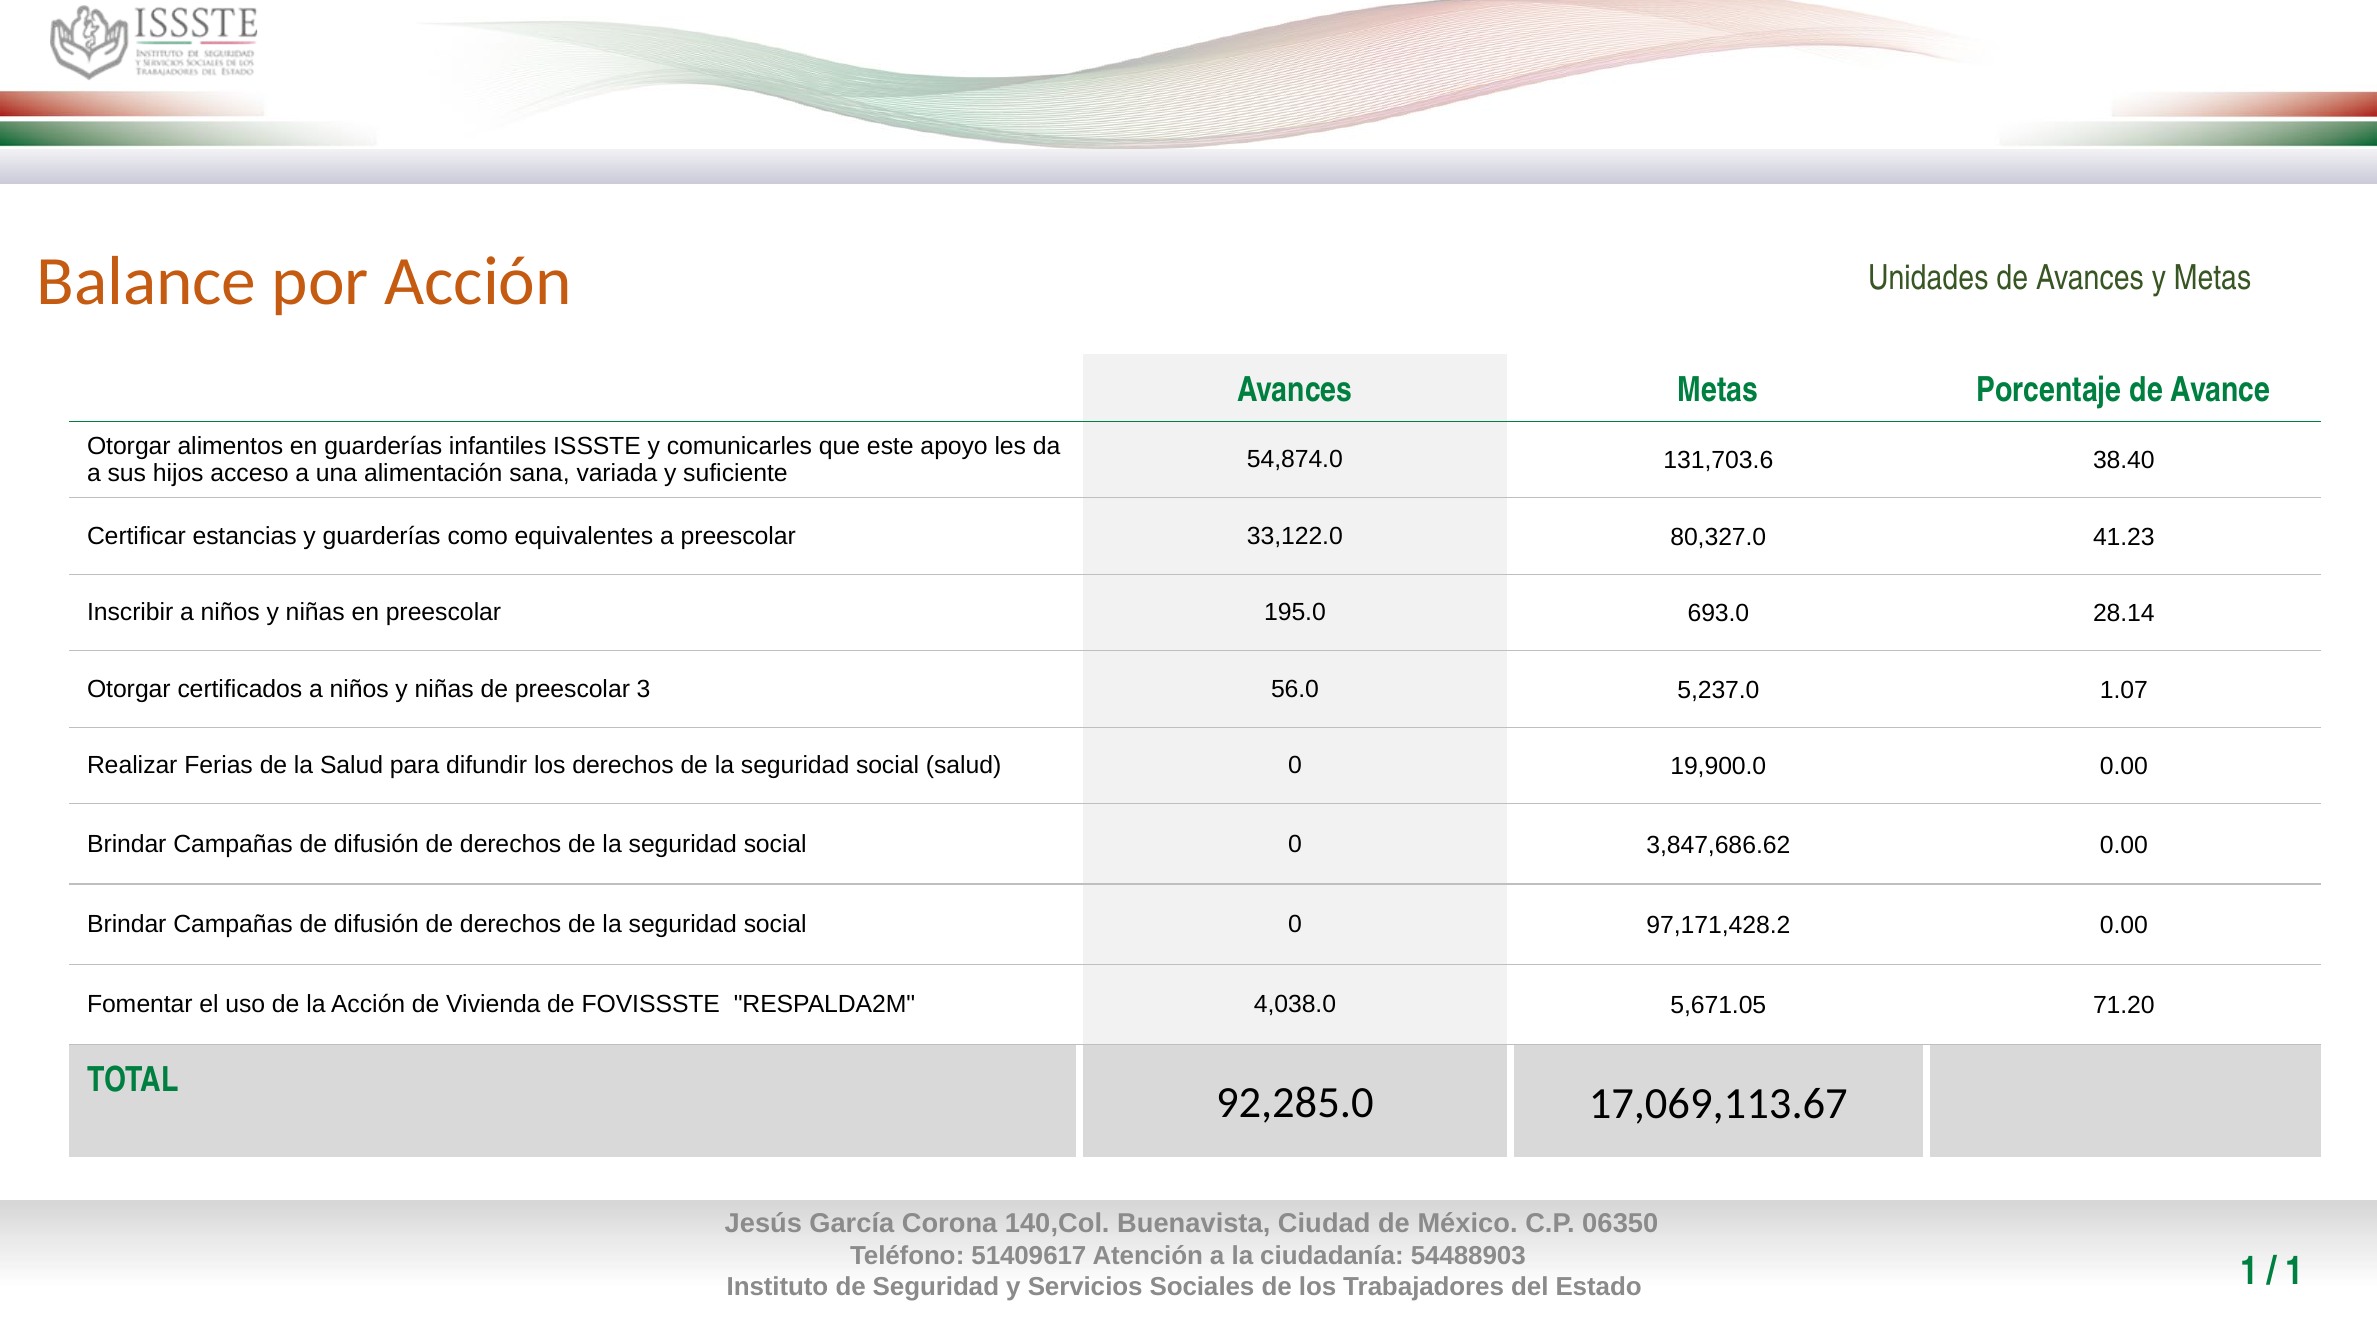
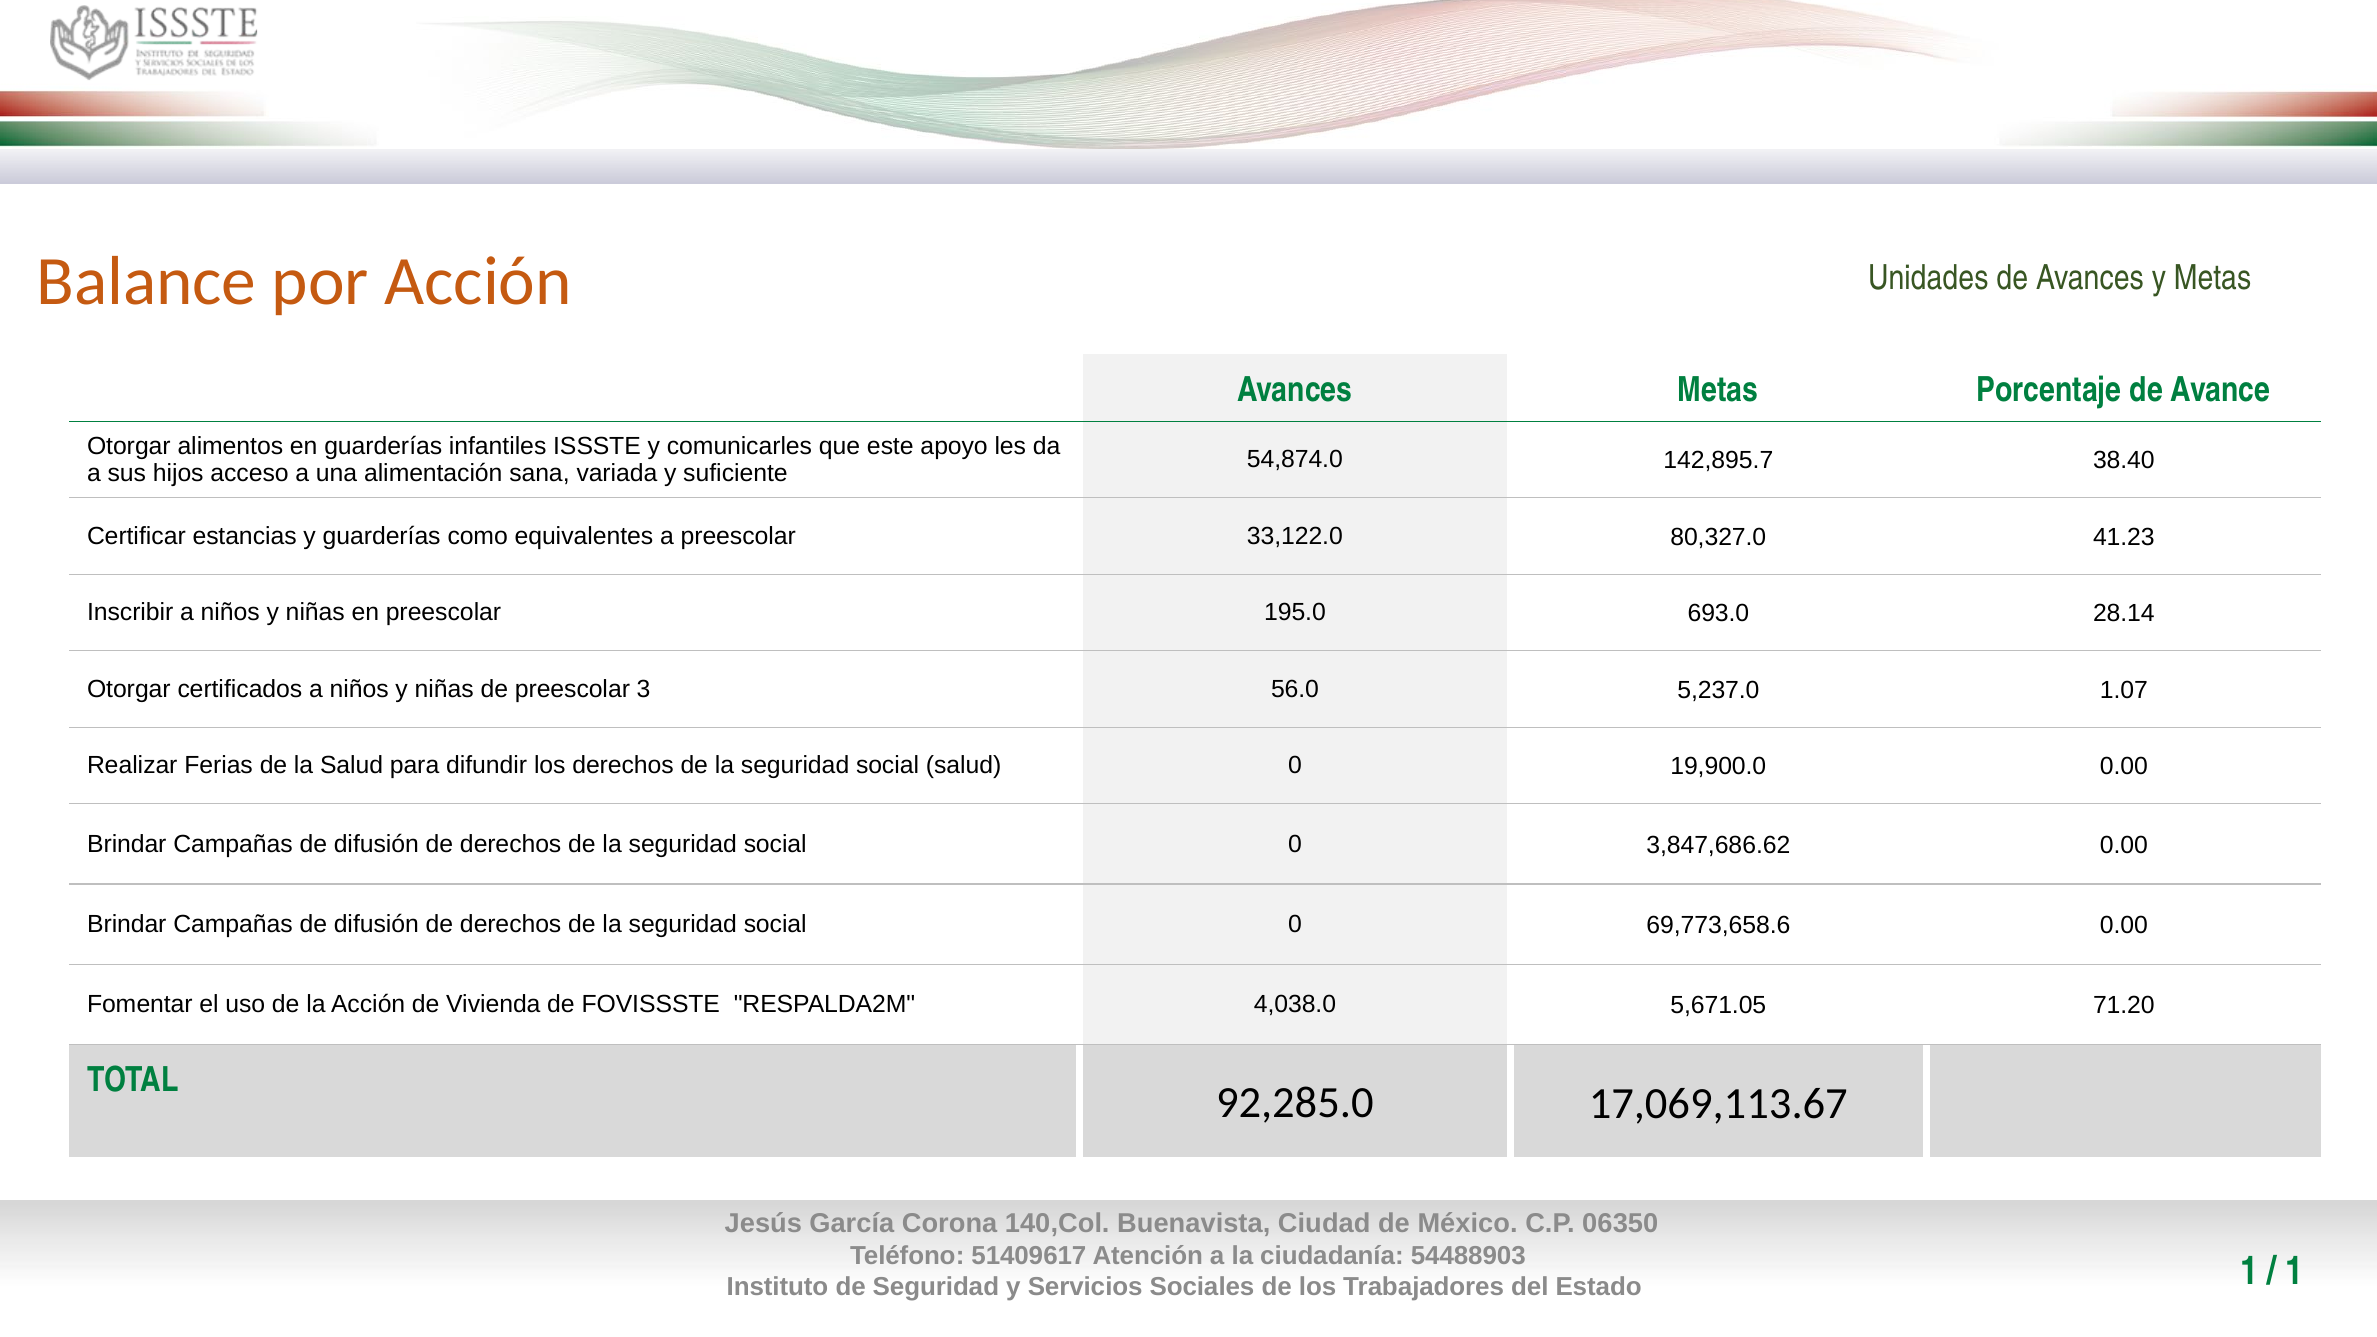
131,703.6: 131,703.6 -> 142,895.7 (1718, 461)
97,171,428.2: 97,171,428.2 -> 69,773,658.6 (1718, 925)
